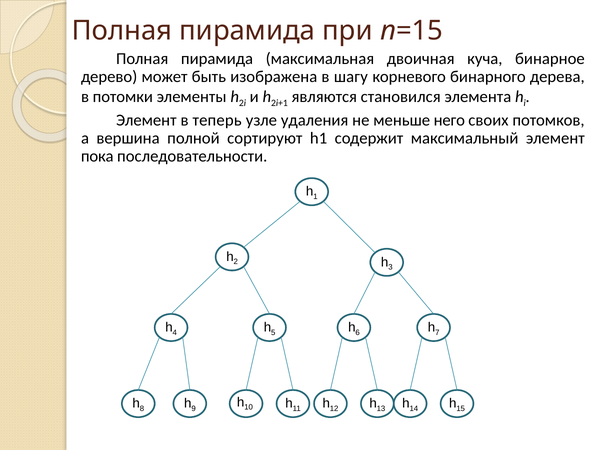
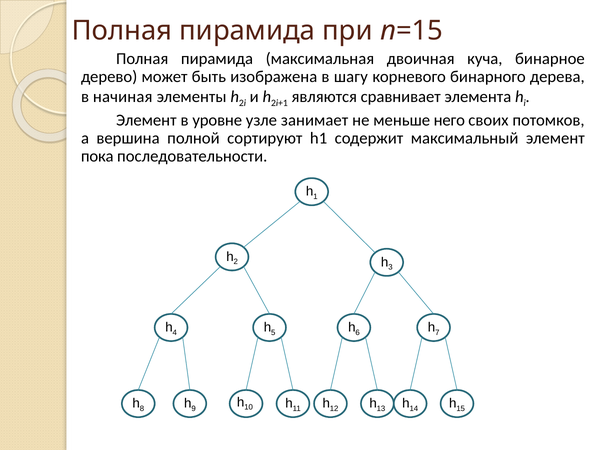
потомки: потомки -> начиная (123, 97)
становился: становился -> сравнивает (401, 97)
теперь: теперь -> уровне (217, 120)
удаления: удаления -> занимает (315, 120)
